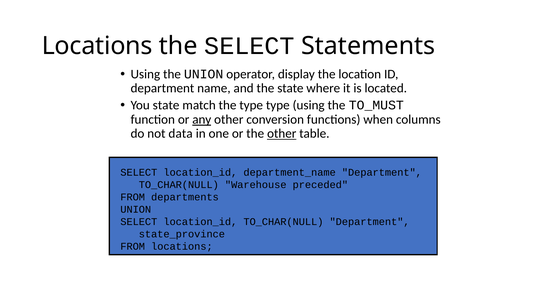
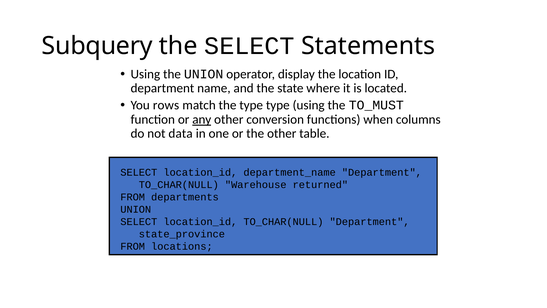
Locations: Locations -> Subquery (97, 46)
You state: state -> rows (166, 105)
other underline: present -> none (282, 134)
preceded: preceded -> returned (320, 185)
